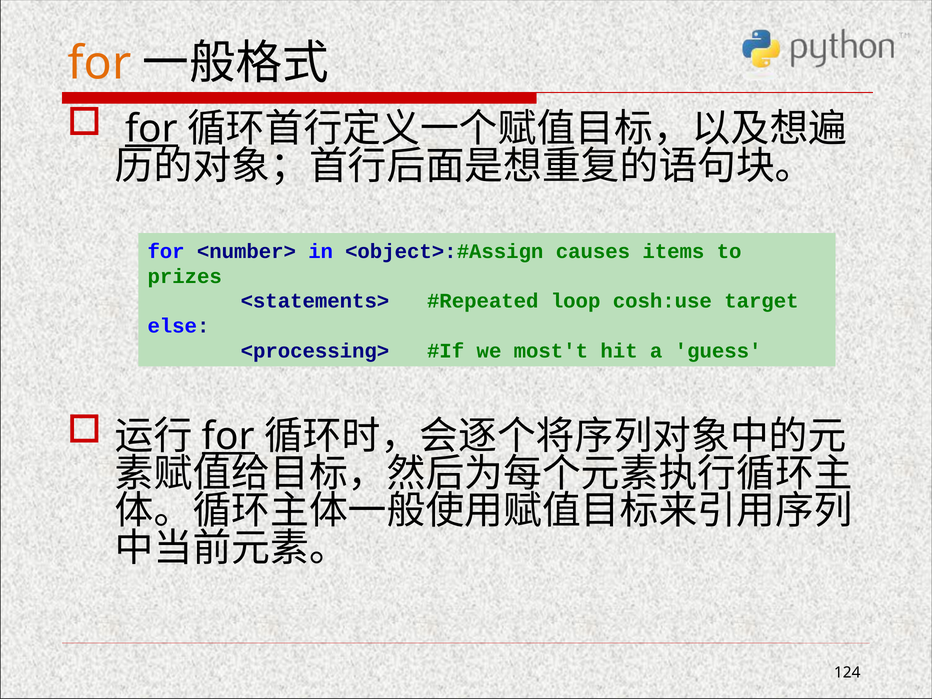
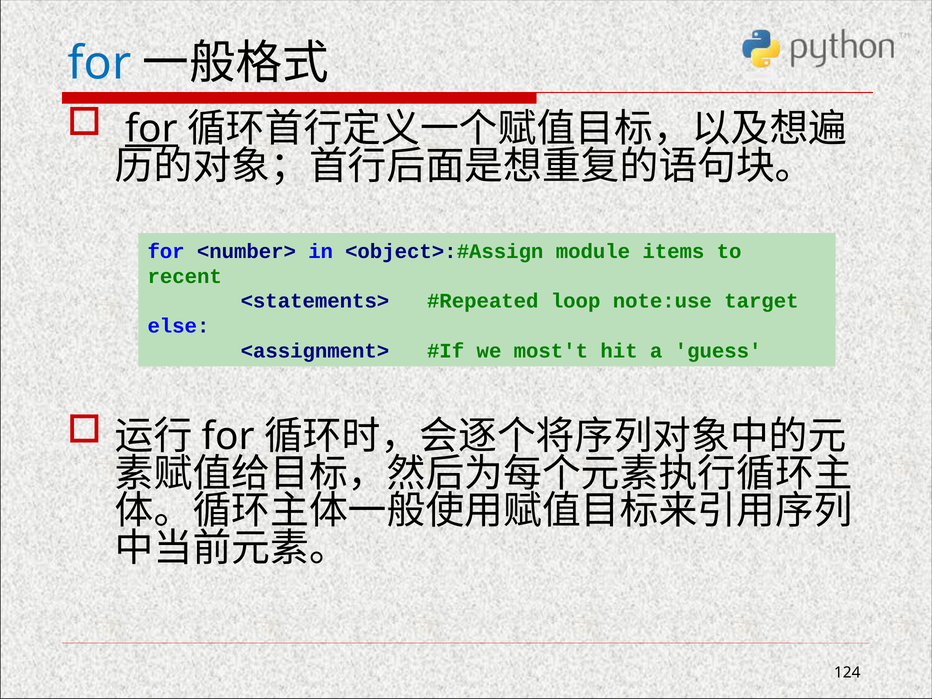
for colour: orange -> blue (100, 63)
causes: causes -> module (593, 251)
prizes: prizes -> recent (185, 276)
cosh:use: cosh:use -> note:use (662, 301)
<processing>: <processing> -> <assignment> (315, 351)
for underline: present -> none (228, 437)
